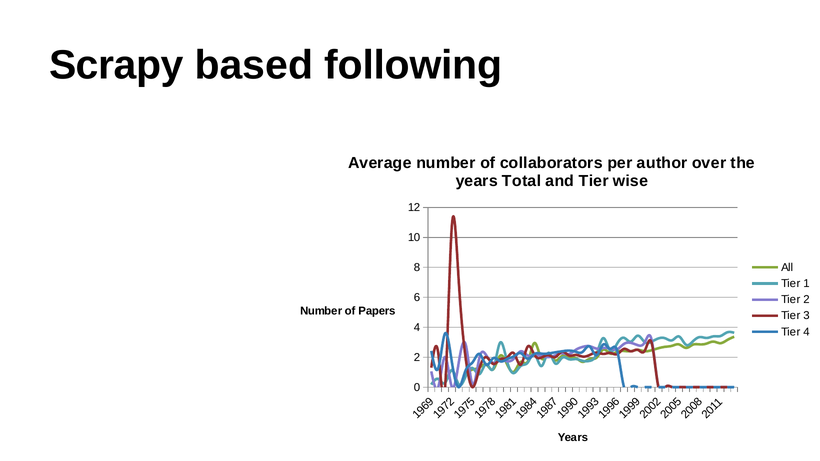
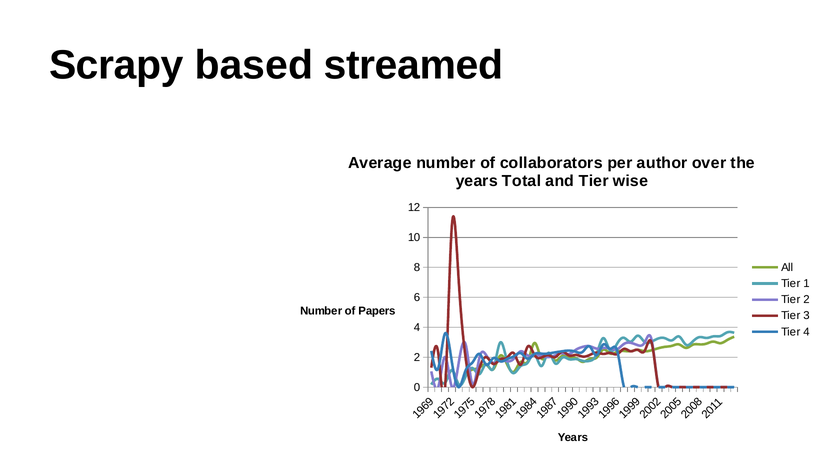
following: following -> streamed (413, 65)
